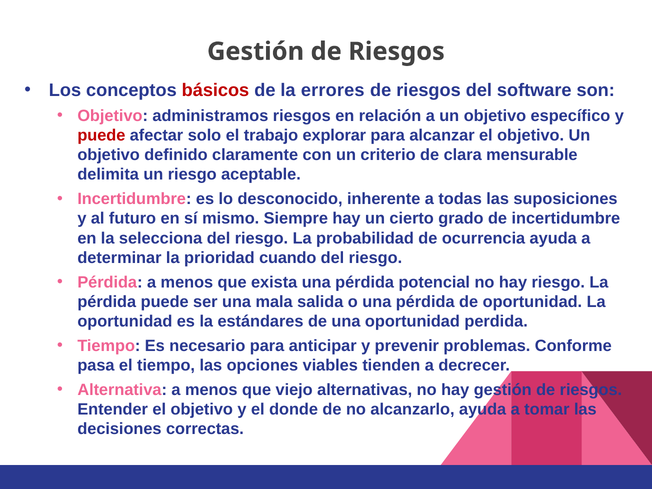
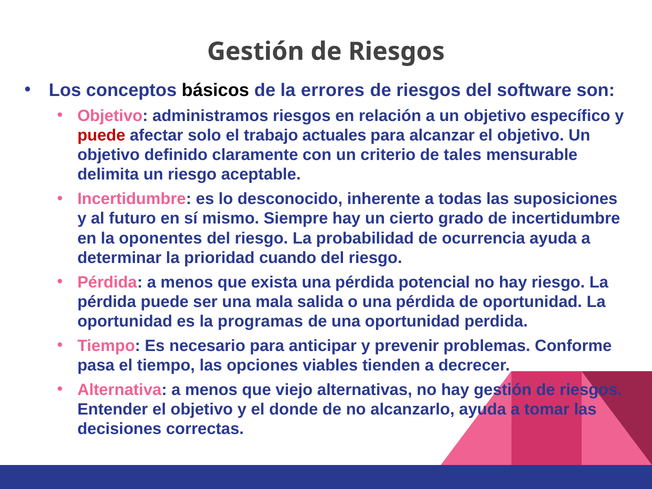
básicos colour: red -> black (215, 90)
explorar: explorar -> actuales (334, 135)
clara: clara -> tales (463, 155)
selecciona: selecciona -> oponentes (161, 238)
estándares: estándares -> programas (260, 321)
